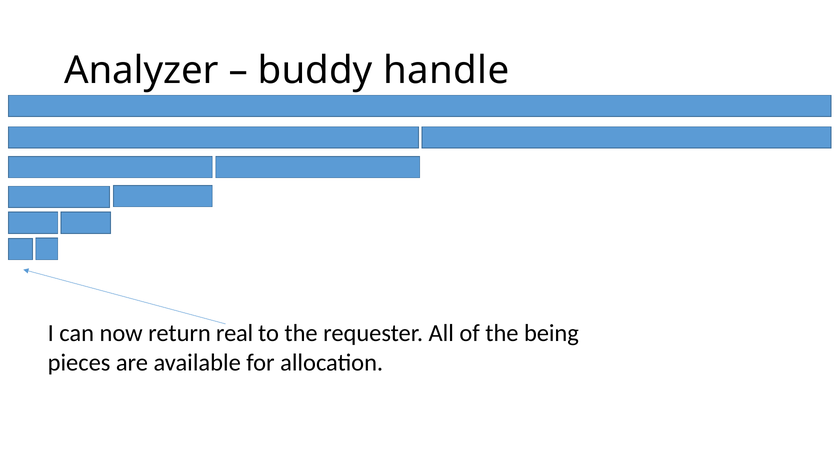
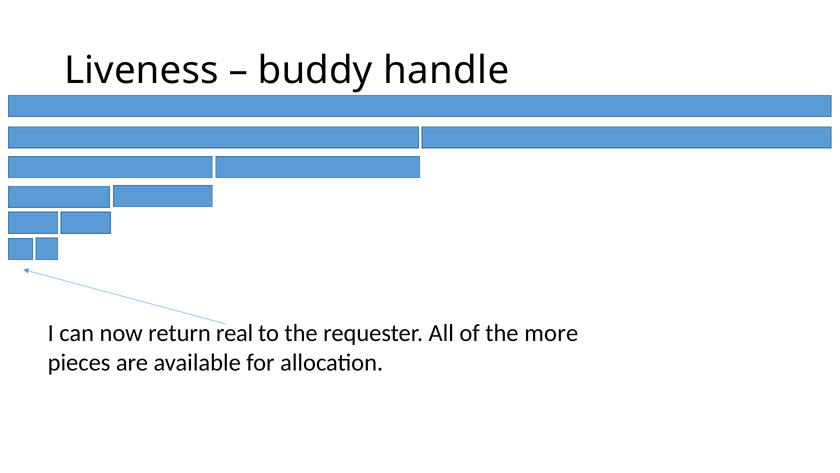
Analyzer: Analyzer -> Liveness (141, 71)
being: being -> more (551, 333)
